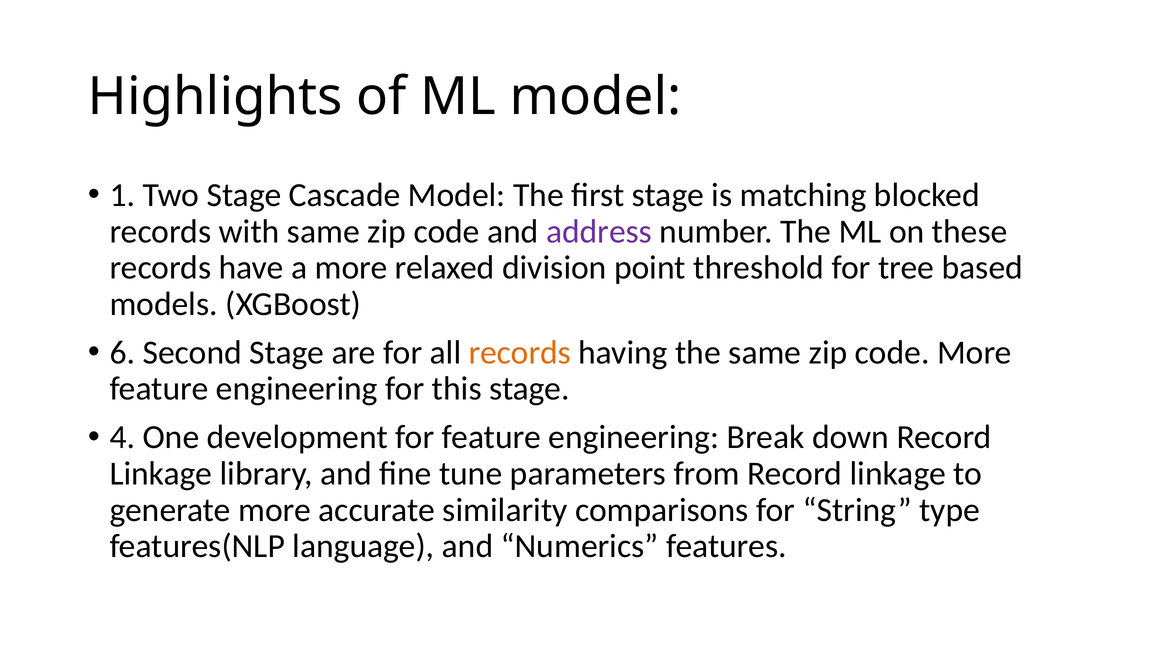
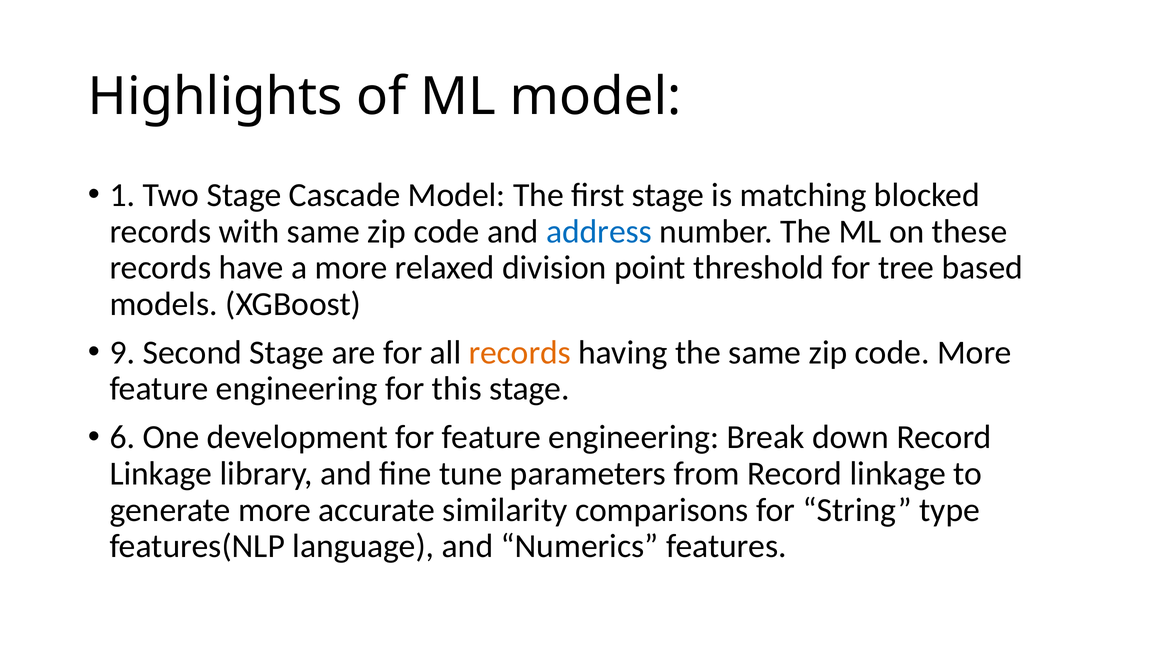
address colour: purple -> blue (599, 231)
6: 6 -> 9 (122, 353)
4: 4 -> 6 (122, 437)
